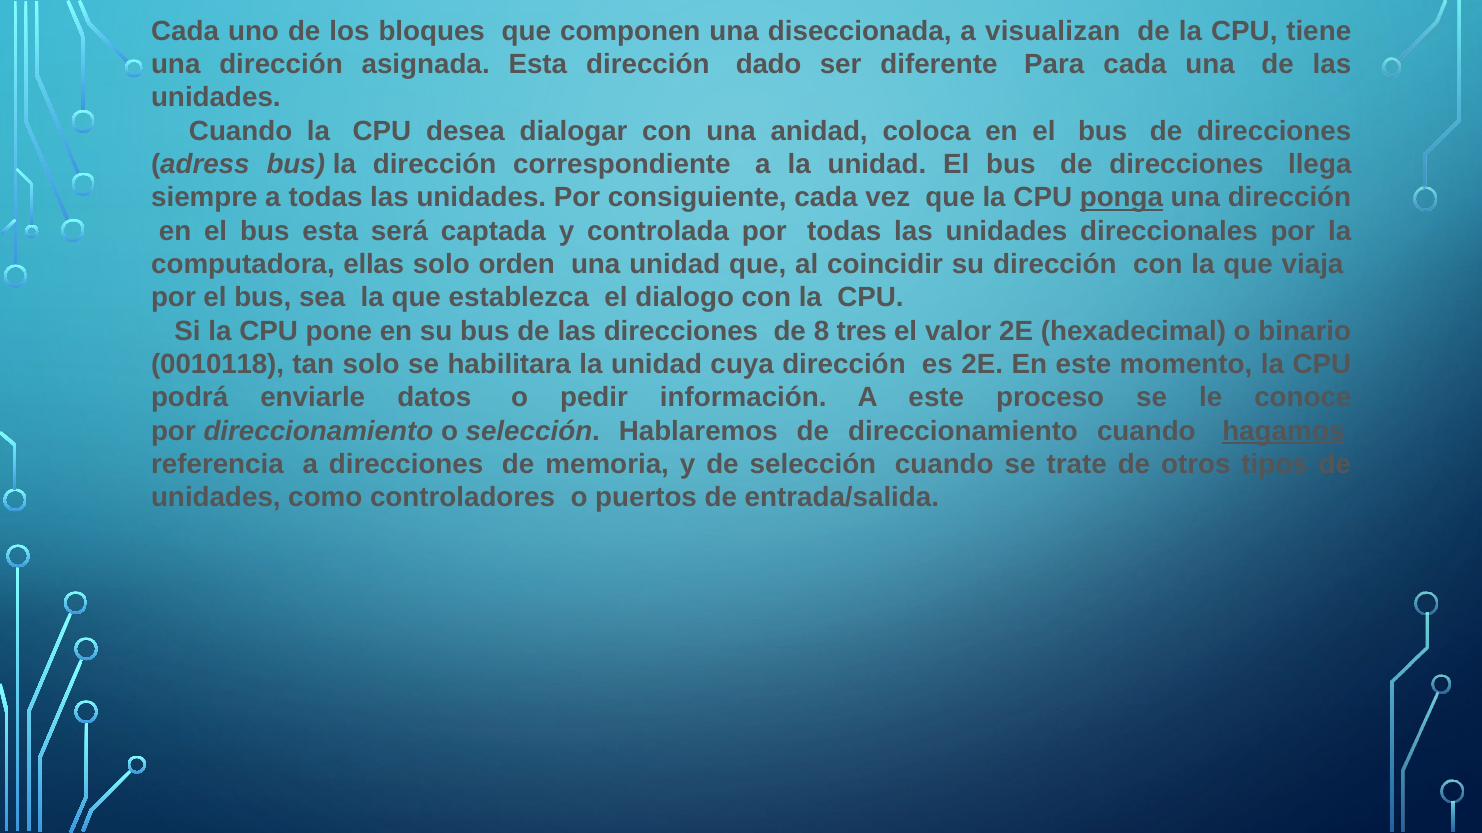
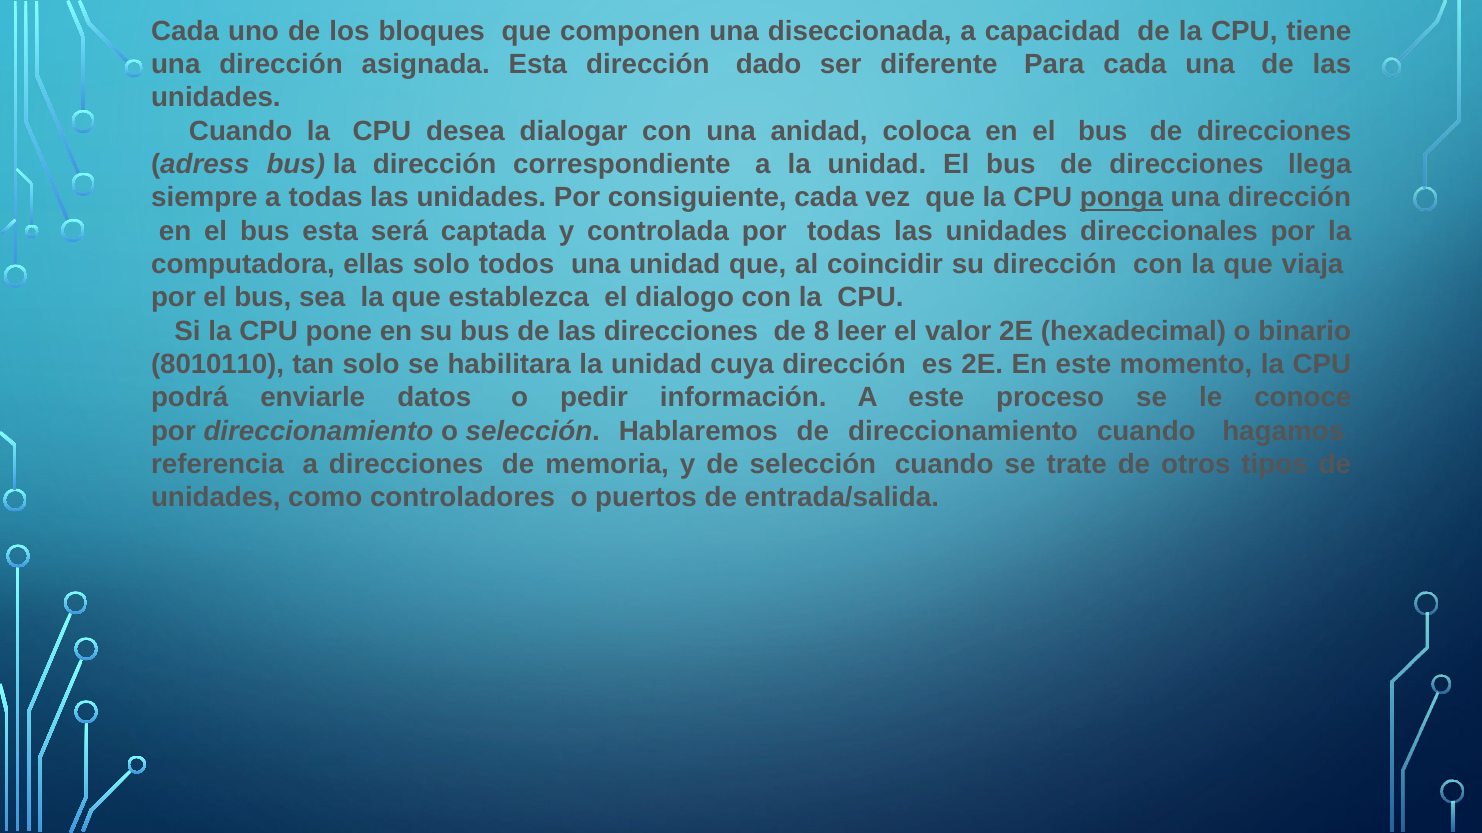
visualizan: visualizan -> capacidad (1053, 31)
orden: orden -> todos (517, 265)
tres: tres -> leer (862, 331)
0010118: 0010118 -> 8010110 (218, 365)
hagamos underline: present -> none (1283, 431)
